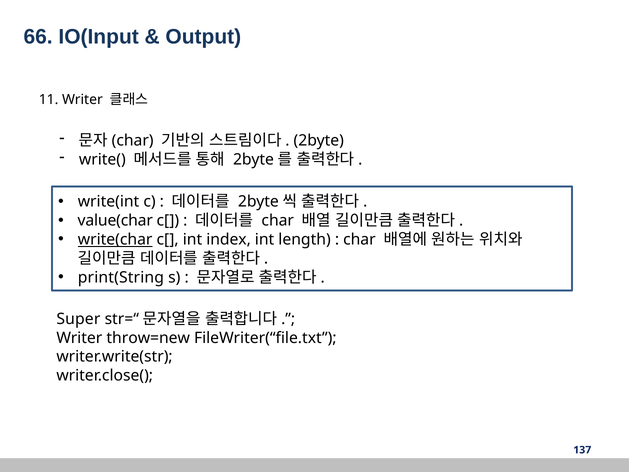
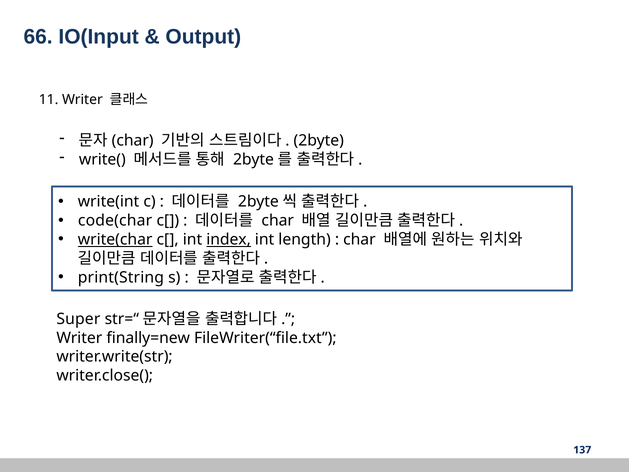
value(char: value(char -> code(char (115, 221)
index underline: none -> present (229, 239)
throw=new: throw=new -> finally=new (148, 338)
